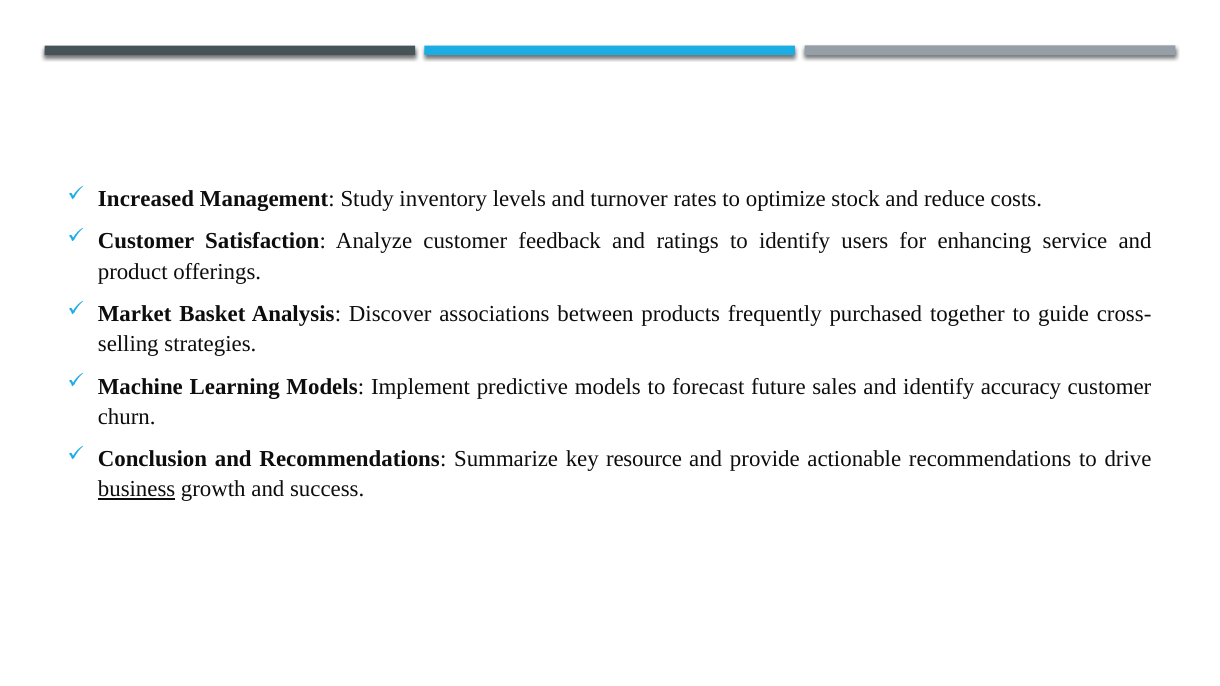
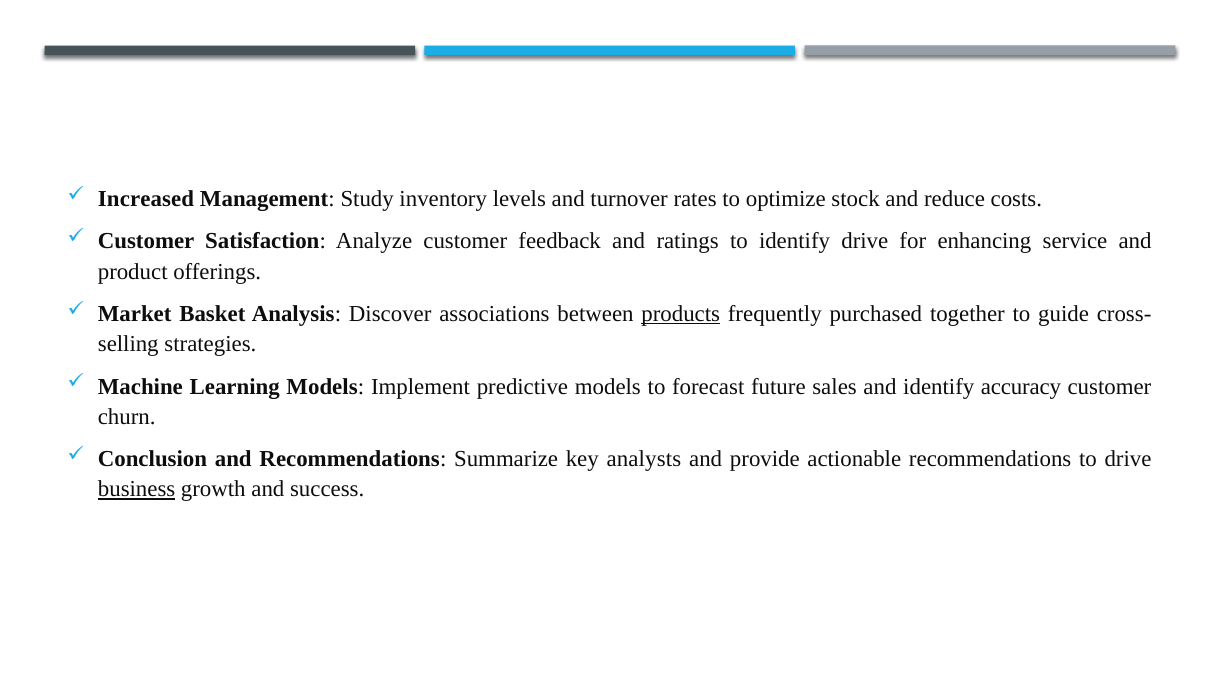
identify users: users -> drive (865, 241)
products underline: none -> present (681, 314)
resource: resource -> analysts (644, 459)
